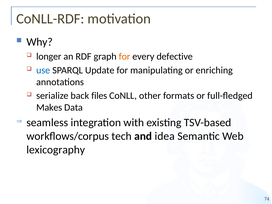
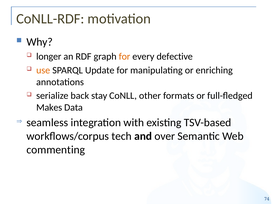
use colour: blue -> orange (43, 70)
files: files -> stay (99, 96)
idea: idea -> over (165, 136)
lexicography: lexicography -> commenting (56, 150)
